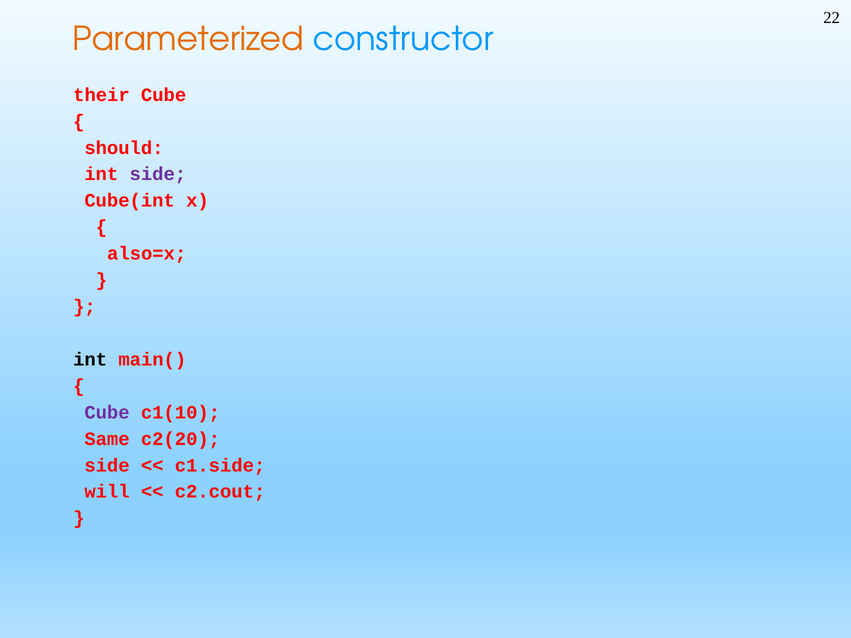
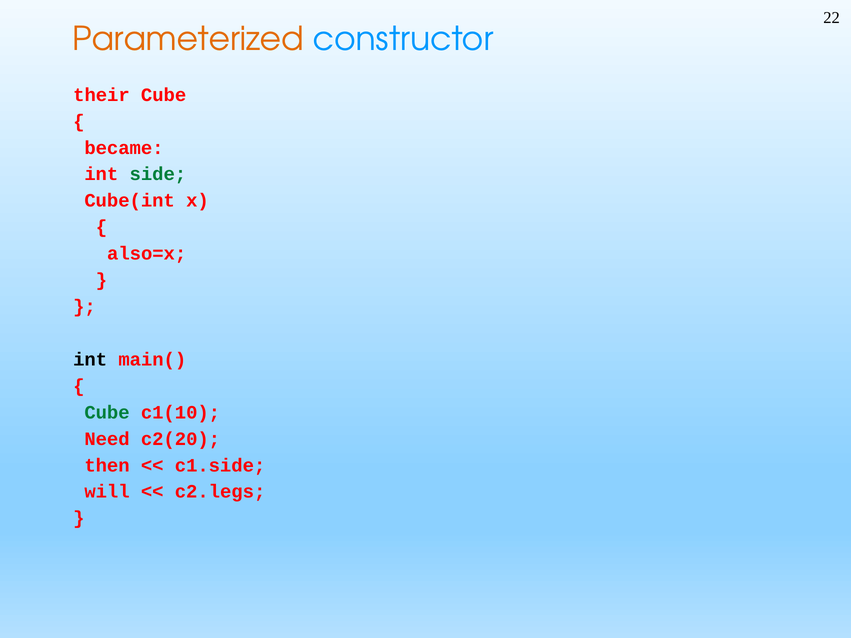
should: should -> became (124, 148)
side colour: purple -> green (158, 174)
Cube colour: purple -> green (107, 413)
Same: Same -> Need (107, 439)
side: side -> then (107, 465)
c2.cout: c2.cout -> c2.legs (220, 492)
